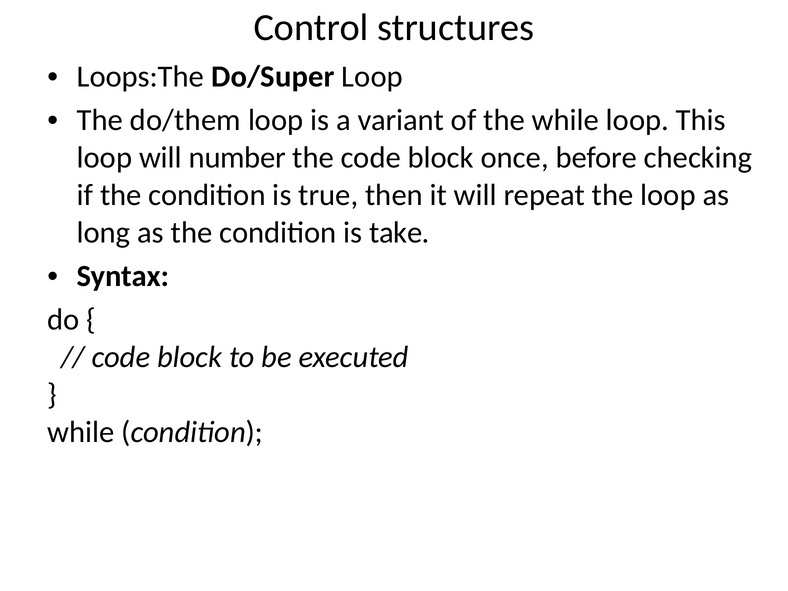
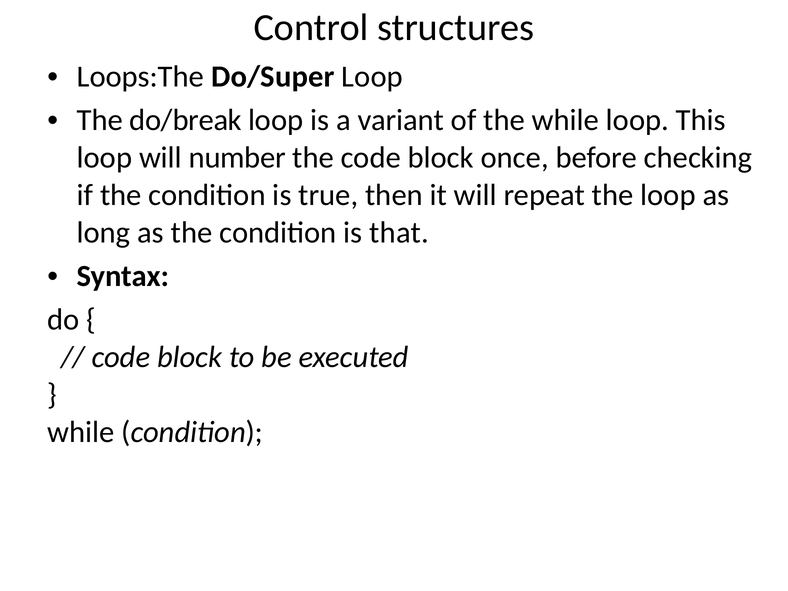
do/them: do/them -> do/break (186, 120)
take: take -> that (399, 232)
